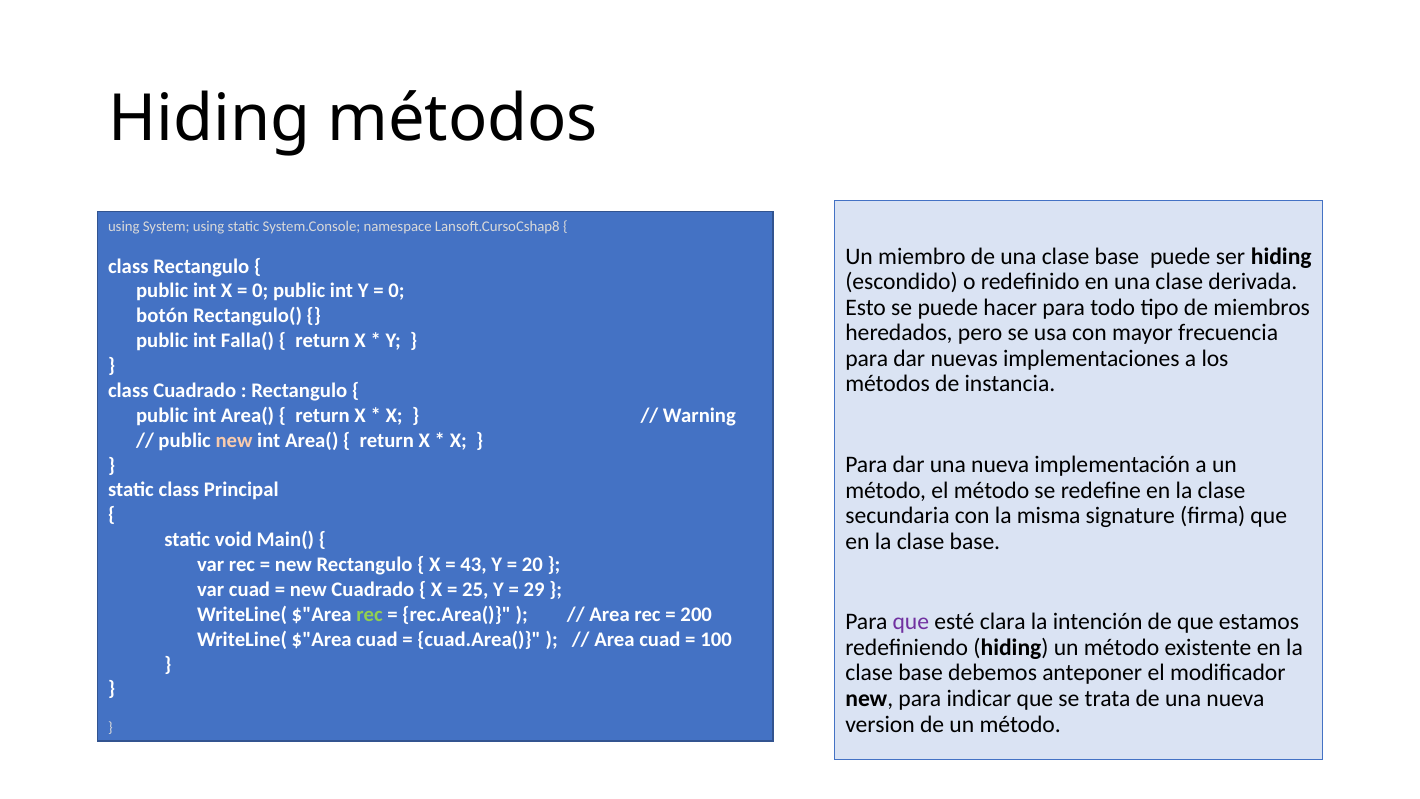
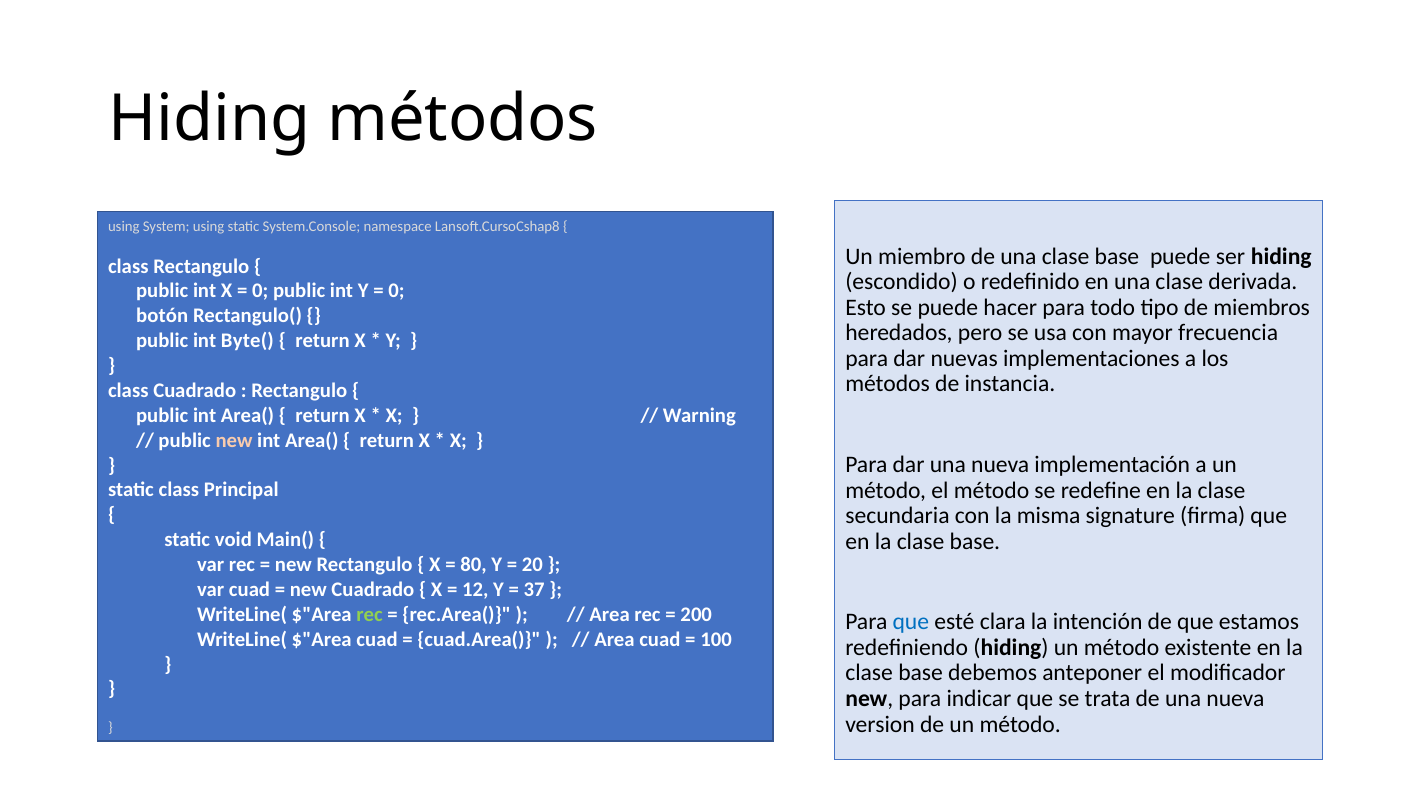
Falla(: Falla( -> Byte( (247, 341)
43: 43 -> 80 (473, 565)
25: 25 -> 12 (475, 589)
29: 29 -> 37 (534, 589)
que colour: purple -> blue (911, 622)
